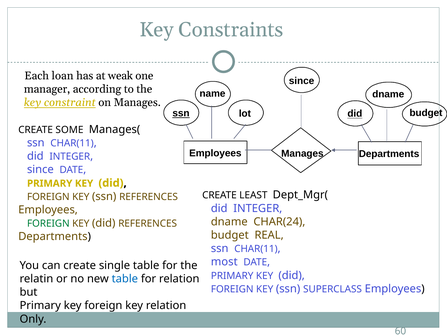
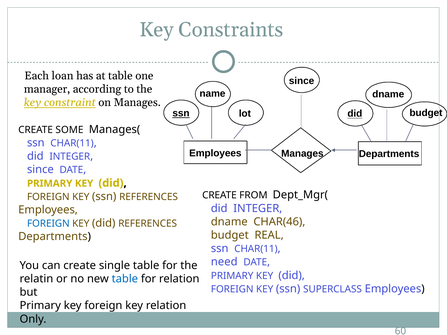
at weak: weak -> table (120, 76)
LEAST: LEAST -> FROM (253, 195)
CHAR(24: CHAR(24 -> CHAR(46 (279, 222)
FOREIGN colour: green -> blue (48, 224)
most: most -> need (224, 262)
